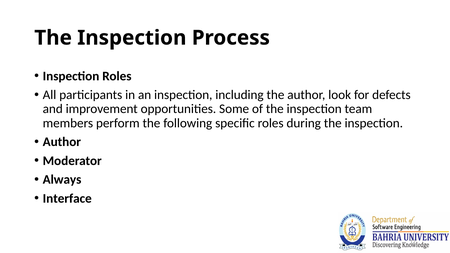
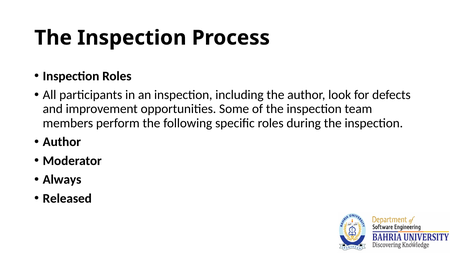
Interface: Interface -> Released (67, 199)
